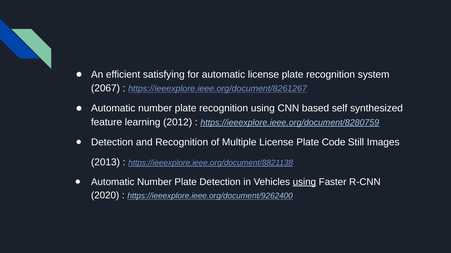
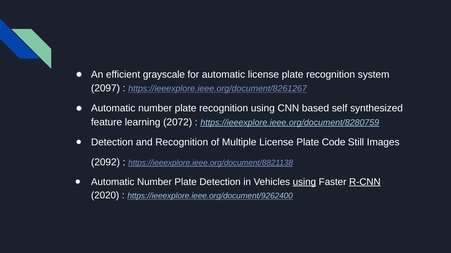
satisfying: satisfying -> grayscale (164, 75)
2067: 2067 -> 2097 (105, 89)
2012: 2012 -> 2072 (178, 122)
2013: 2013 -> 2092 (105, 163)
R-CNN underline: none -> present (365, 182)
